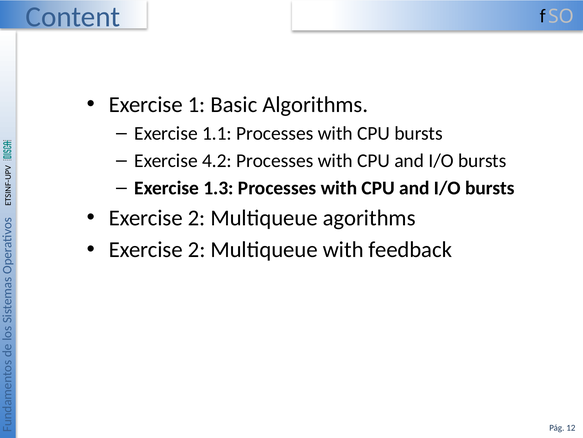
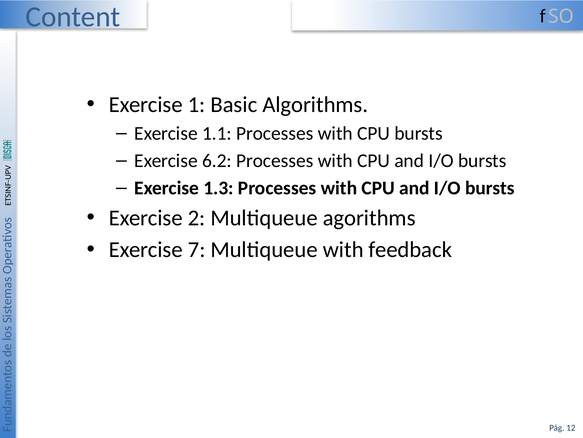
4.2: 4.2 -> 6.2 (217, 160)
2: 2 -> 7 (197, 249)
